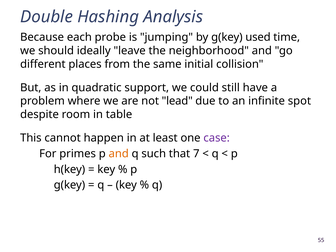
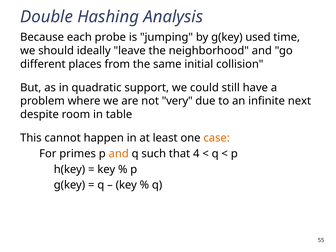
lead: lead -> very (177, 101)
spot: spot -> next (299, 101)
case colour: purple -> orange (217, 138)
7: 7 -> 4 (196, 154)
